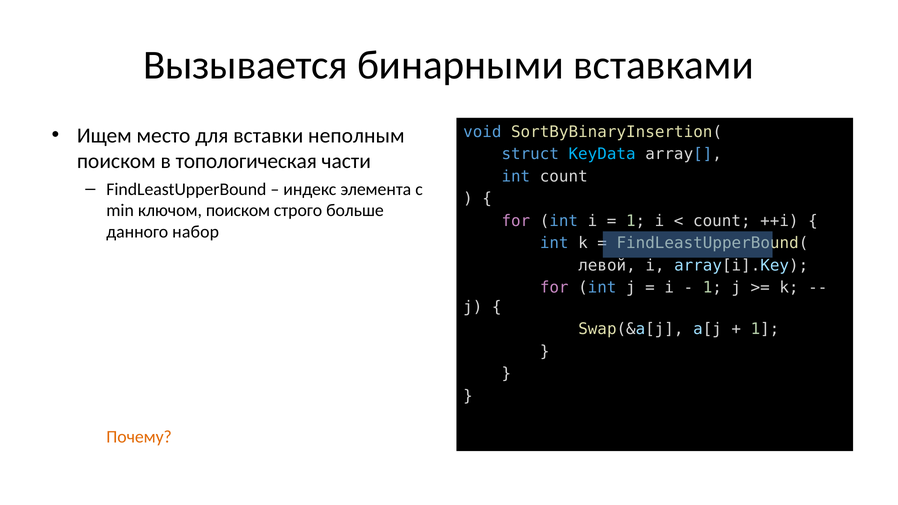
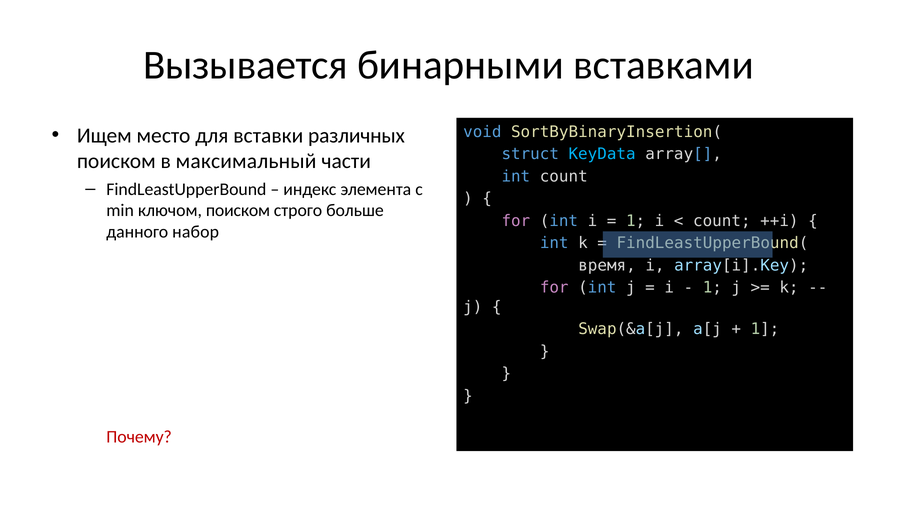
неполным: неполным -> различных (356, 136)
топологическая: топологическая -> максимальный (246, 161)
левой: левой -> время (607, 266)
Почему colour: orange -> red (139, 437)
